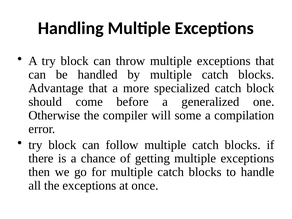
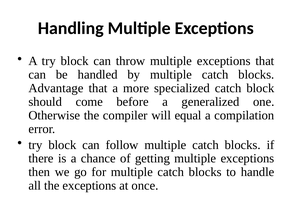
some: some -> equal (188, 115)
